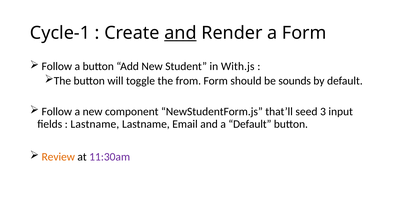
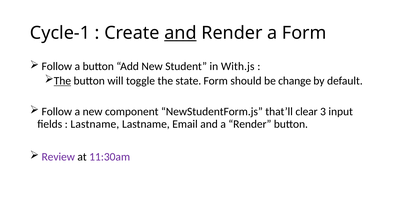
The underline: none -> present (62, 81)
from: from -> state (188, 81)
sounds: sounds -> change (295, 81)
seed: seed -> clear (307, 112)
a Default: Default -> Render (250, 124)
Review colour: orange -> purple (58, 157)
